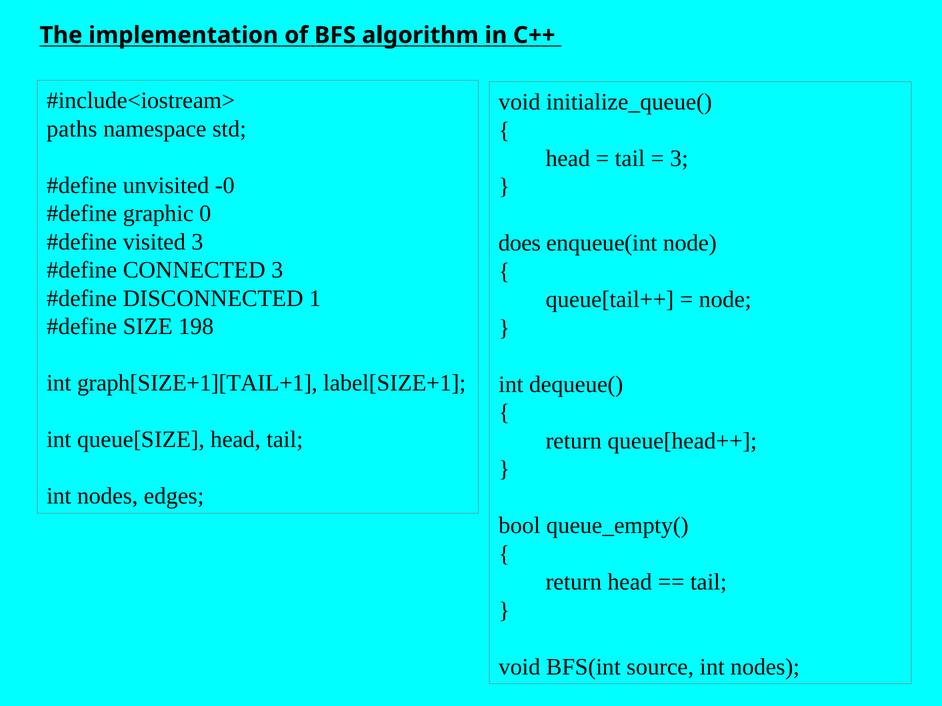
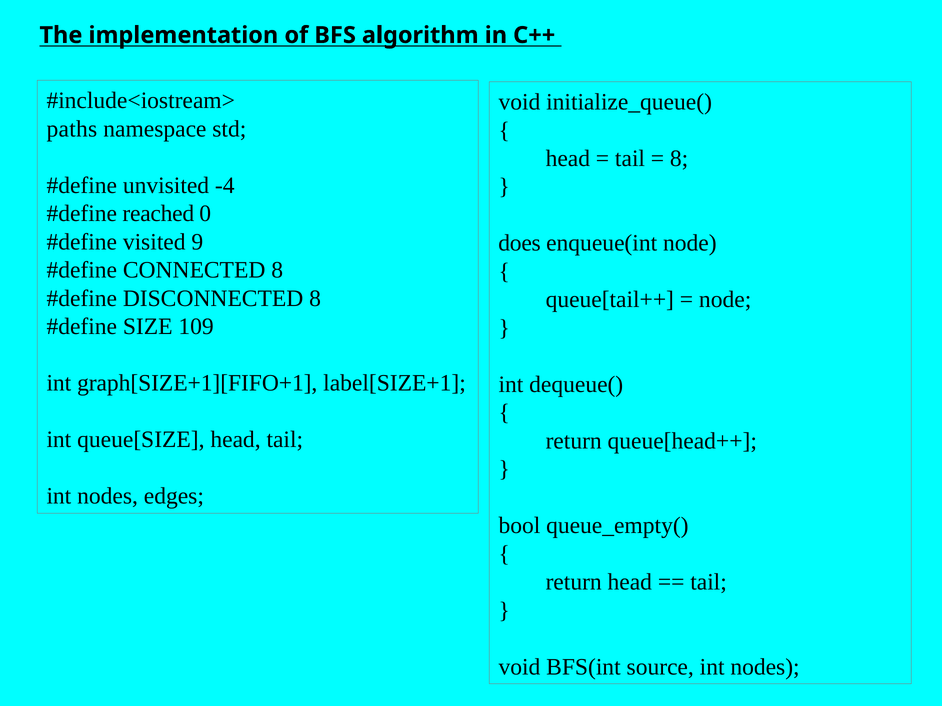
3: 3 -> 8 (679, 159)
-0: -0 -> -4 (225, 185)
graphic: graphic -> reached (158, 214)
visited 3: 3 -> 9 (197, 242)
CONNECTED 3: 3 -> 8 (277, 270)
DISCONNECTED 1: 1 -> 8 (315, 298)
198: 198 -> 109 (196, 327)
graph[SIZE+1][TAIL+1: graph[SIZE+1][TAIL+1 -> graph[SIZE+1][FIFO+1 (197, 383)
